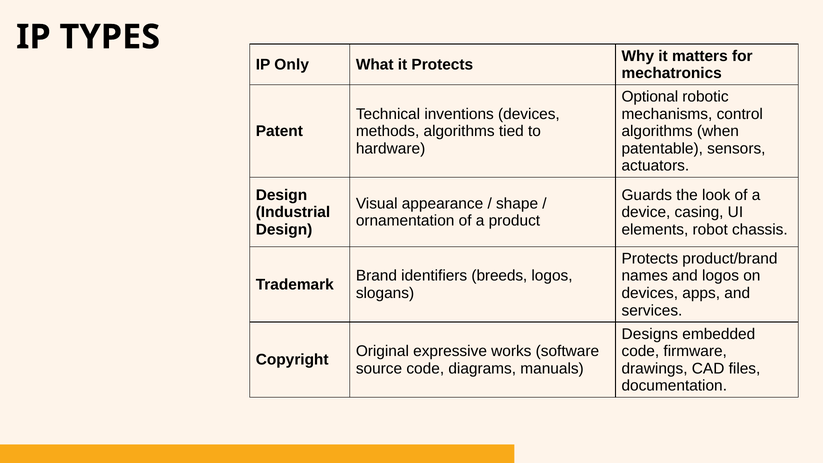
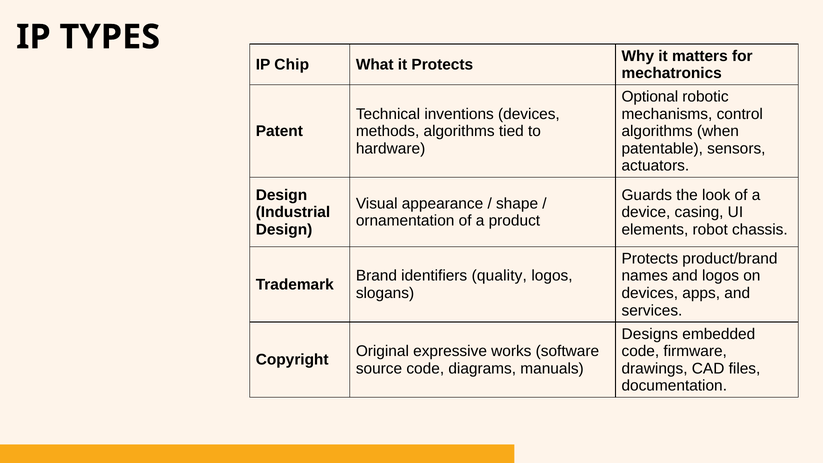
Only: Only -> Chip (292, 65)
breeds: breeds -> quality (499, 276)
